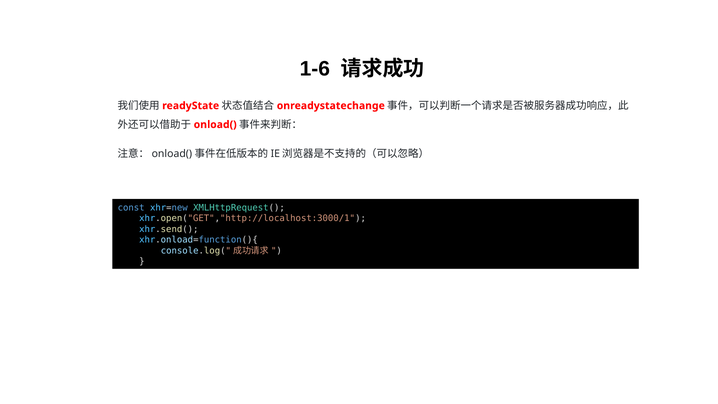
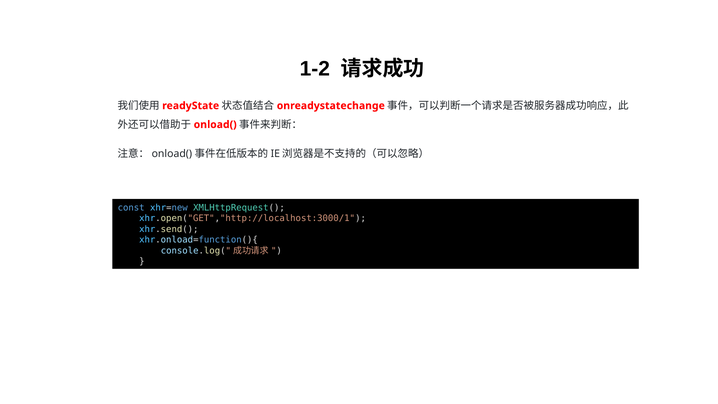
1-6: 1-6 -> 1-2 (315, 69)
